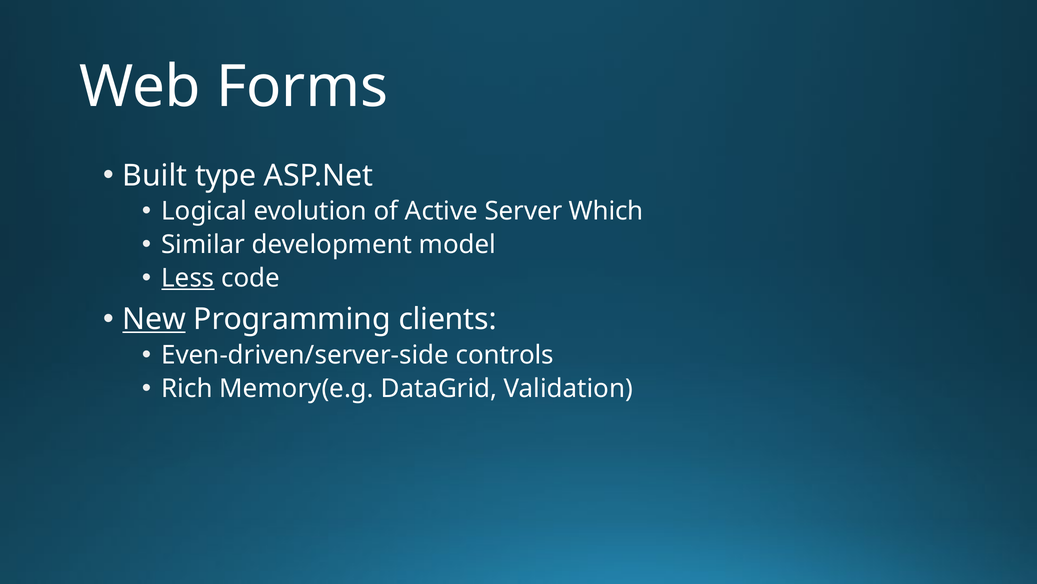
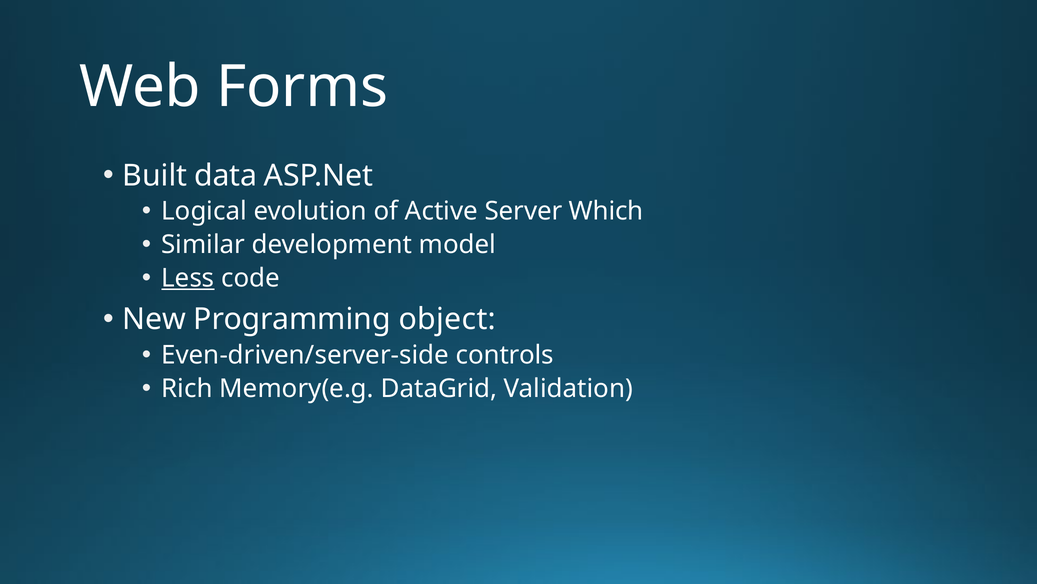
type: type -> data (226, 175)
New underline: present -> none (154, 319)
clients: clients -> object (447, 319)
